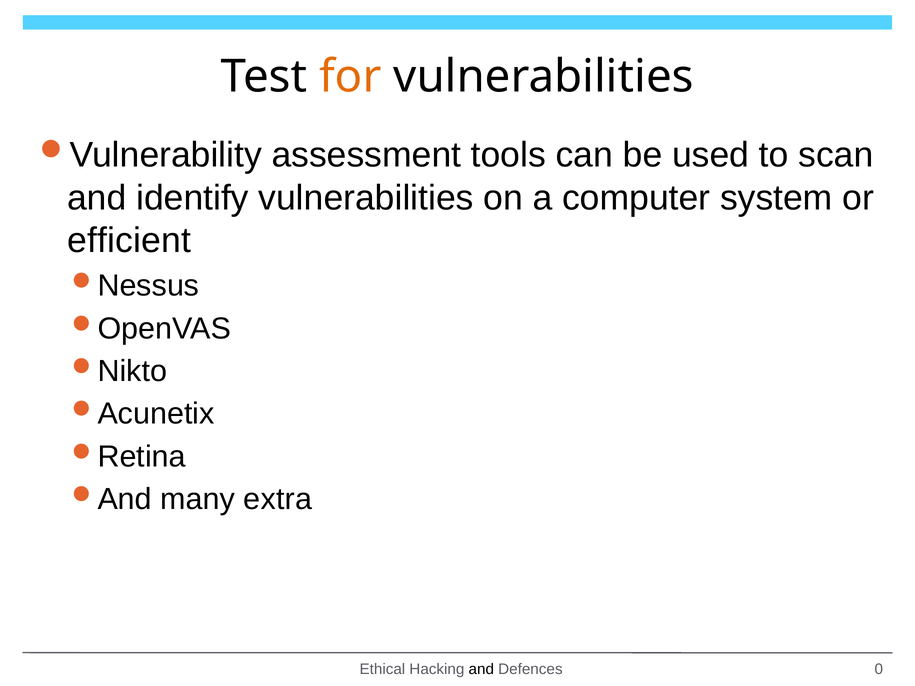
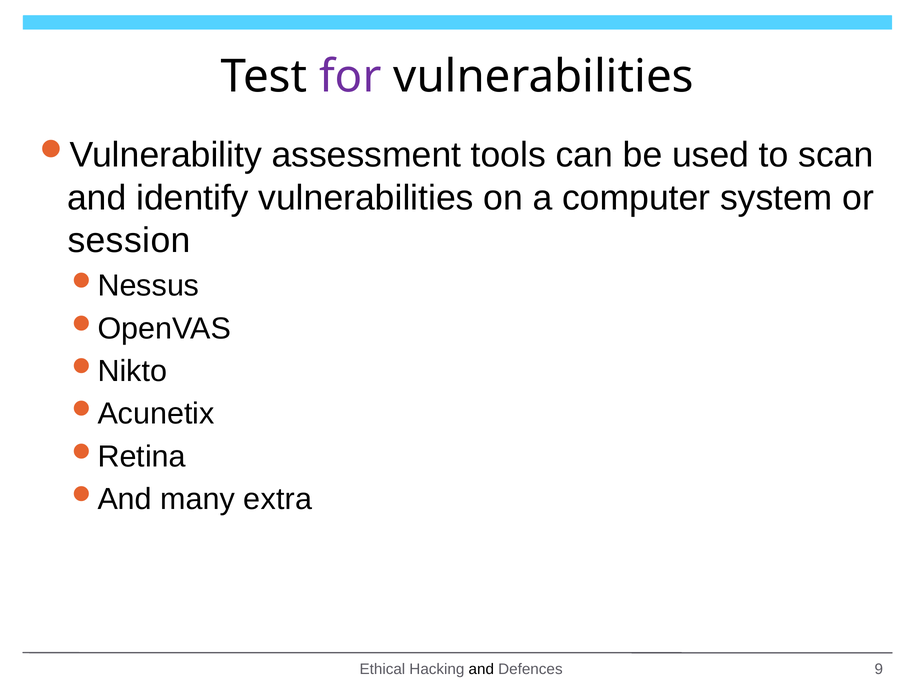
for colour: orange -> purple (350, 77)
efficient: efficient -> session (129, 241)
0: 0 -> 9 (879, 670)
